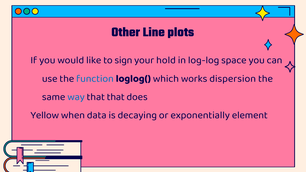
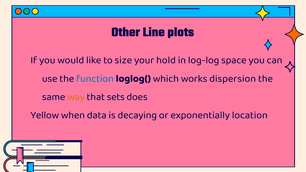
sign: sign -> size (123, 60)
way colour: blue -> orange (76, 97)
that that: that -> sets (116, 97)
element: element -> location (250, 115)
